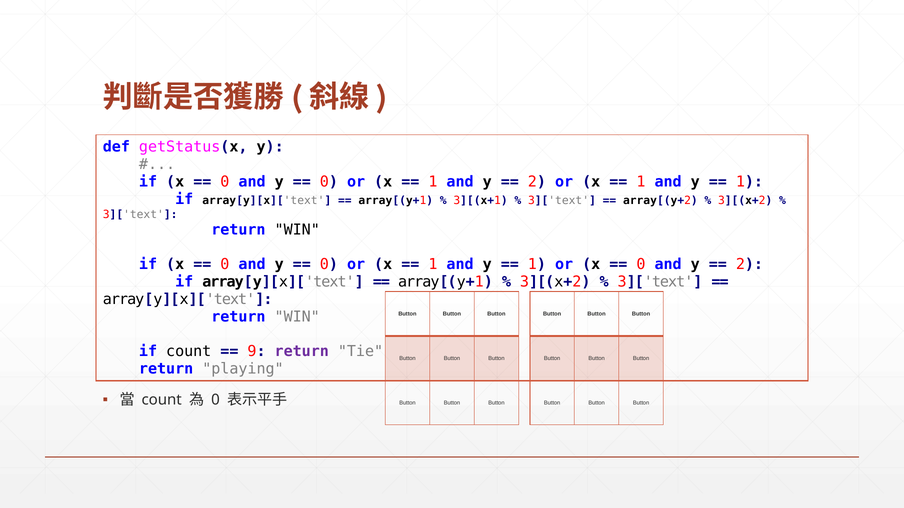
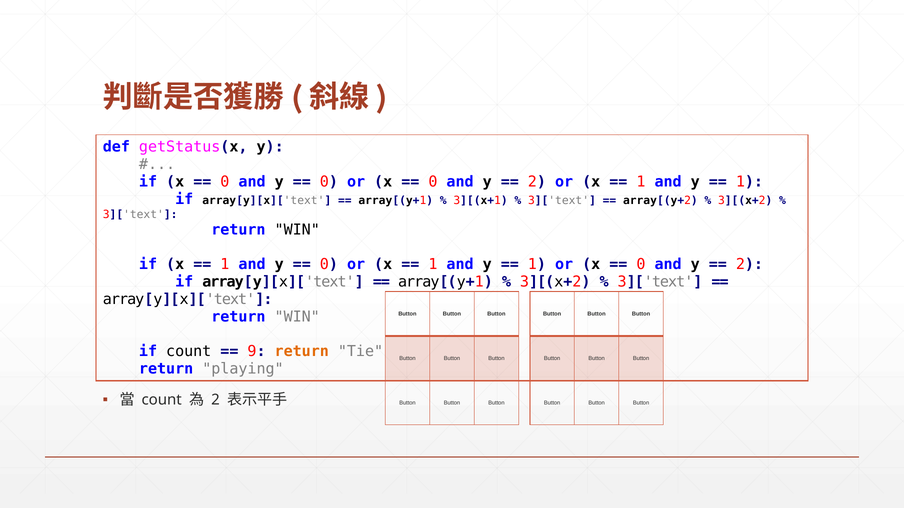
1: 1 -> 0 (433, 182)
0: 0 -> 1 (225, 265)
return colour: purple -> orange (302, 352)
0: 0 -> 2 (216, 400)
